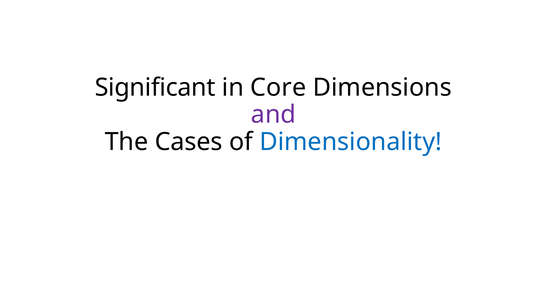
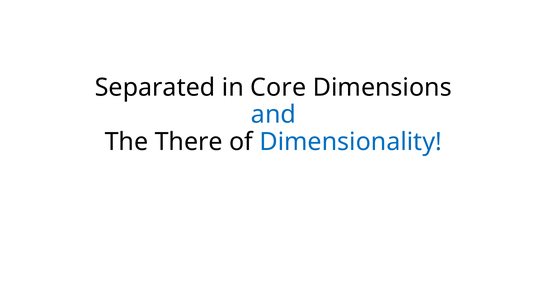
Significant: Significant -> Separated (155, 87)
and colour: purple -> blue (273, 115)
Cases: Cases -> There (189, 142)
